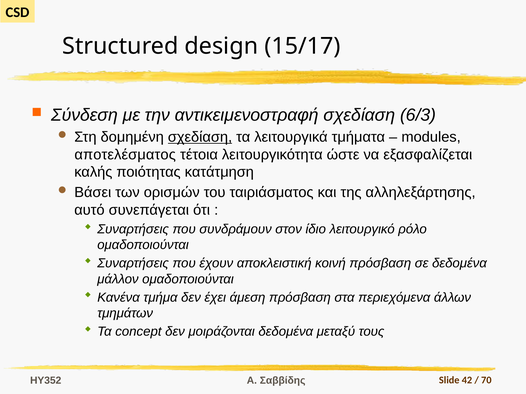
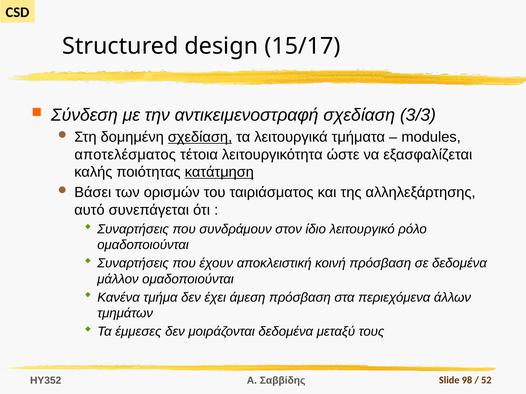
6/3: 6/3 -> 3/3 (418, 115)
κατάτμηση underline: none -> present (219, 172)
concept: concept -> έμμεσες (138, 332)
42: 42 -> 98 (467, 381)
70: 70 -> 52 (486, 381)
